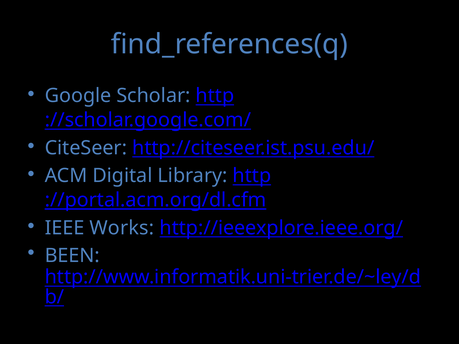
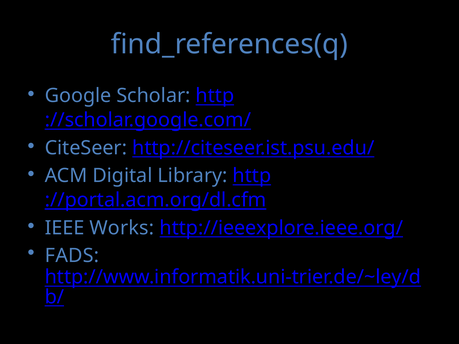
BEEN: BEEN -> FADS (72, 256)
